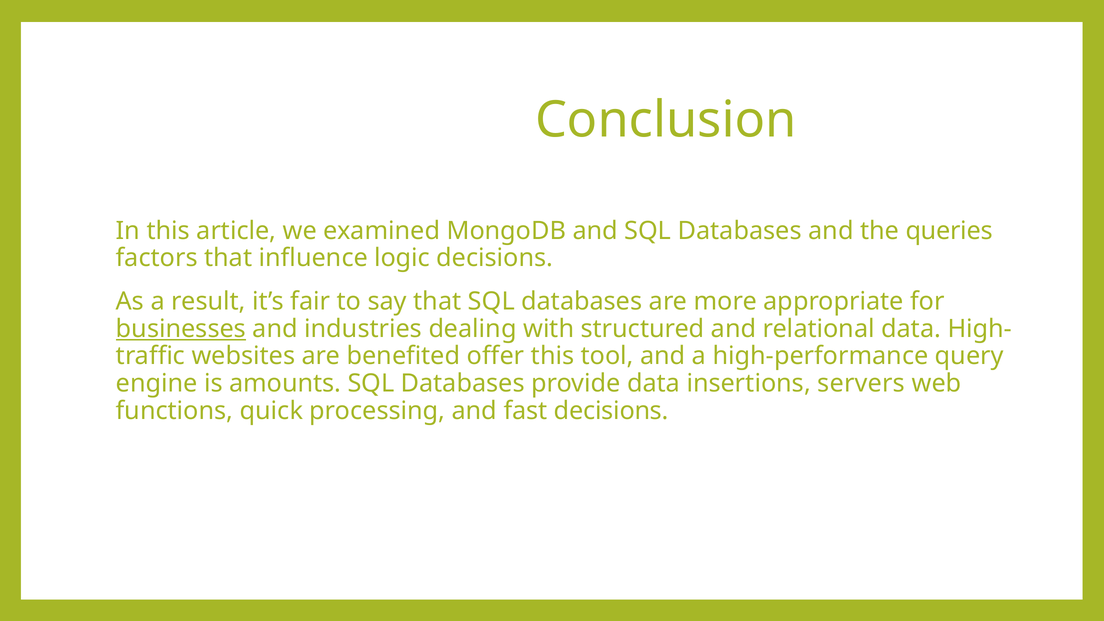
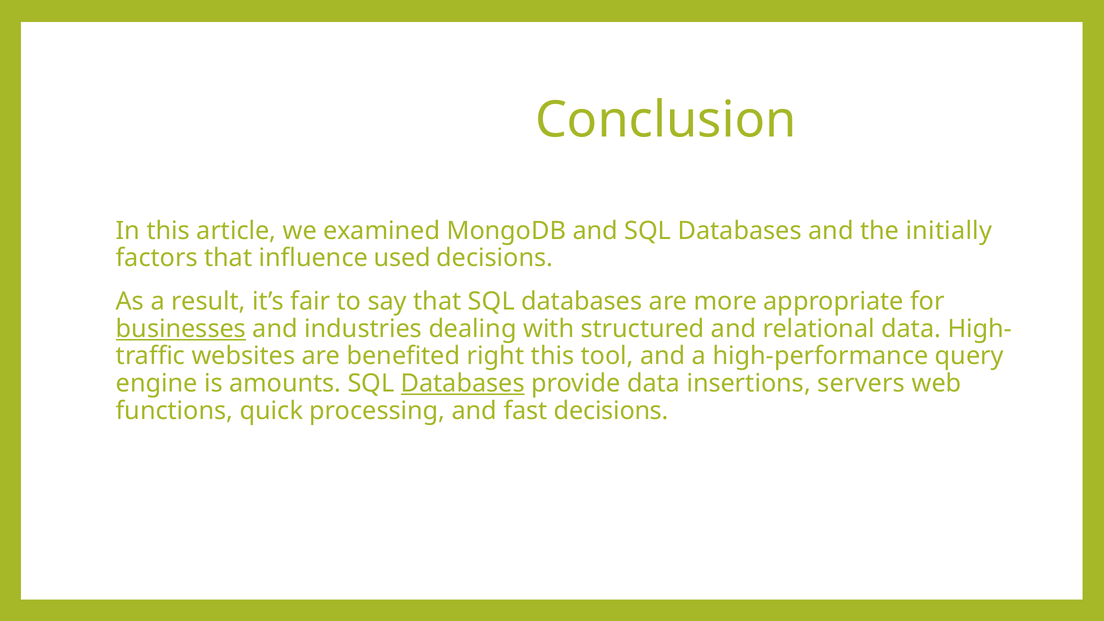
queries: queries -> initially (949, 231)
logic: logic -> used (402, 258)
offer: offer -> right (496, 356)
Databases underline: none -> present (463, 383)
